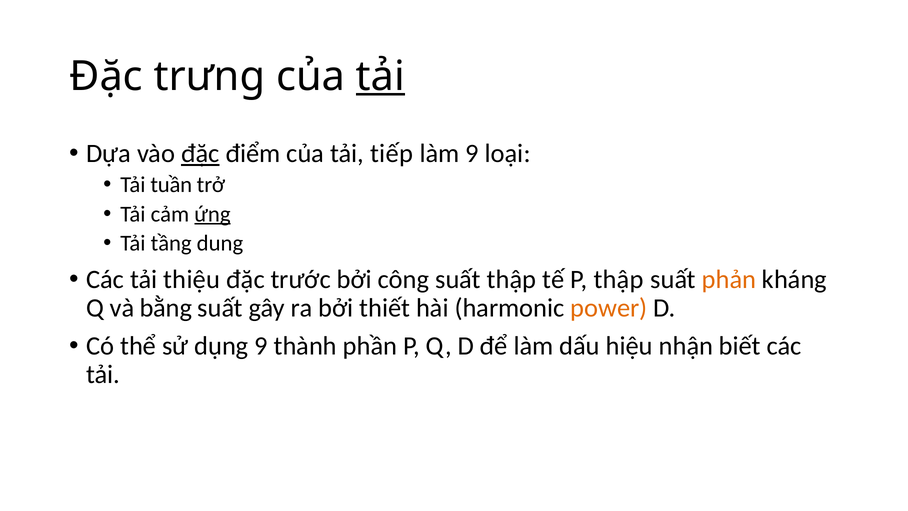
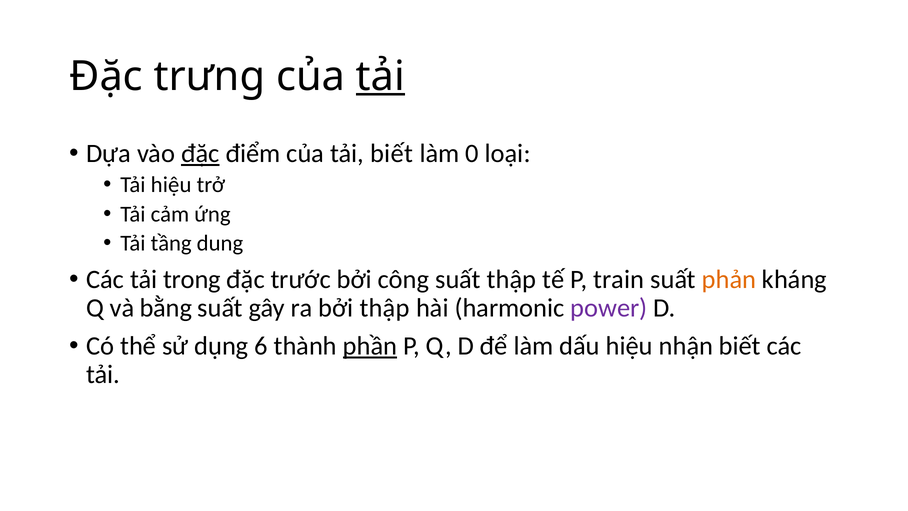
tải tiếp: tiếp -> biết (392, 154)
làm 9: 9 -> 0 (472, 154)
Tải tuần: tuần -> hiệu (171, 185)
ứng underline: present -> none (212, 214)
thiệu: thiệu -> trong (192, 279)
P thập: thập -> train (619, 279)
bởi thiết: thiết -> thập (385, 308)
power colour: orange -> purple (609, 308)
dụng 9: 9 -> 6 (261, 346)
phần underline: none -> present (370, 346)
